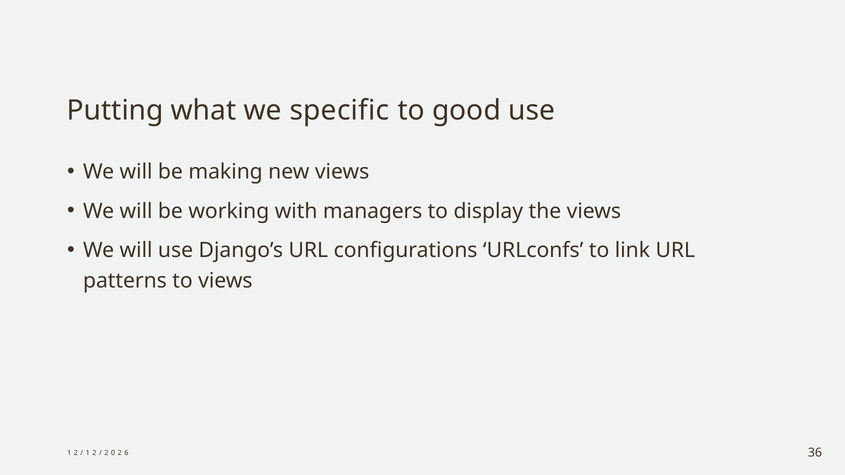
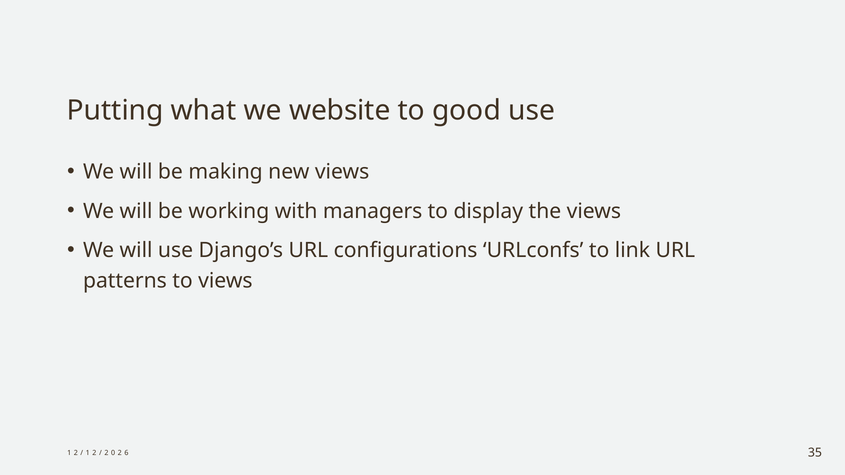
specific: specific -> website (340, 110)
36: 36 -> 35 (815, 453)
